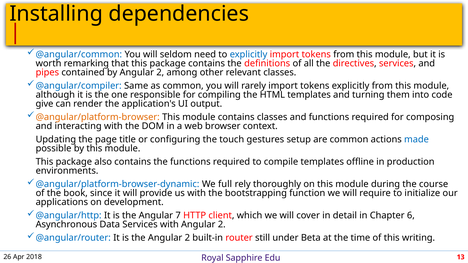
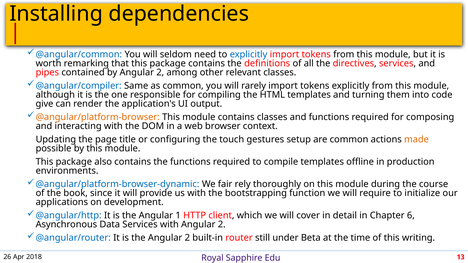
made colour: blue -> orange (416, 140)
full: full -> fair (225, 184)
7: 7 -> 1 (178, 216)
